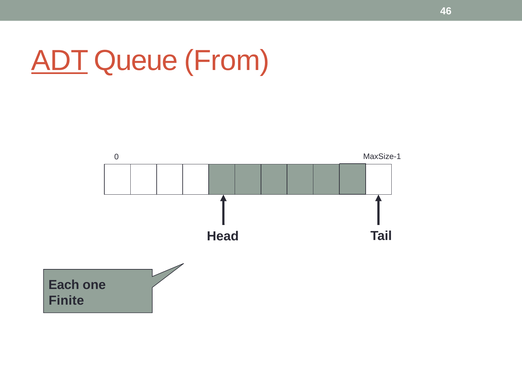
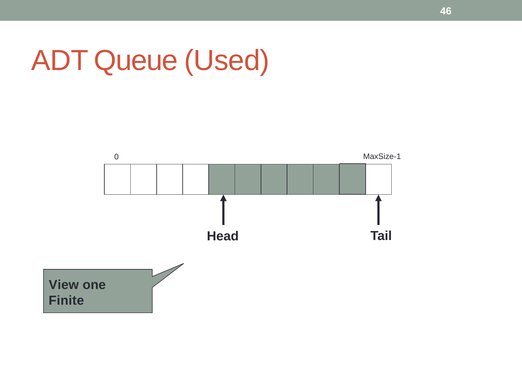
ADT underline: present -> none (60, 61)
From: From -> Used (227, 61)
Each: Each -> View (64, 285)
